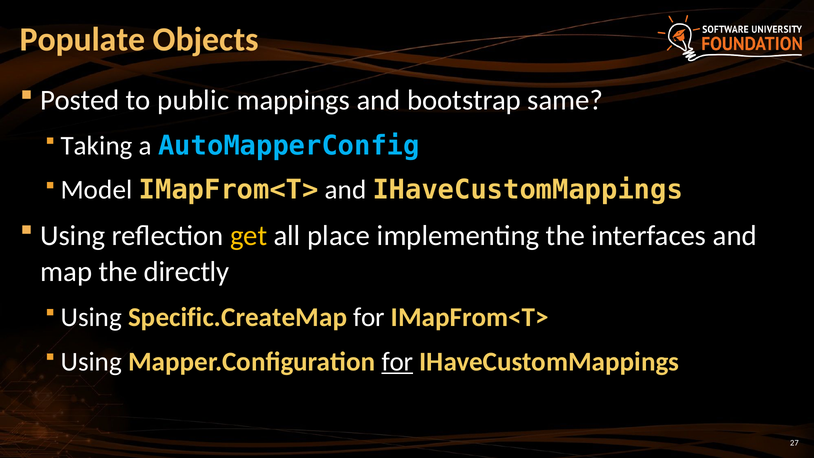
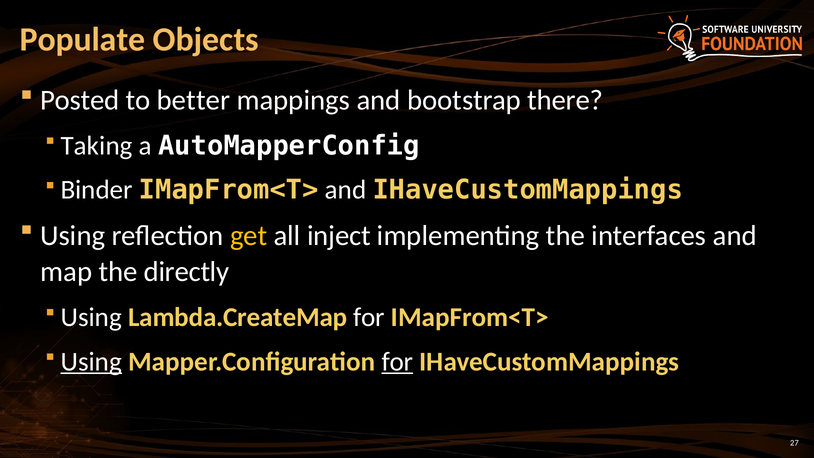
public: public -> better (193, 100)
same: same -> there (565, 100)
AutoMapperConfig colour: light blue -> white (289, 146)
Model: Model -> Binder (97, 190)
place: place -> inject (339, 236)
Specific.CreateMap: Specific.CreateMap -> Lambda.CreateMap (238, 317)
Using underline: none -> present (91, 362)
